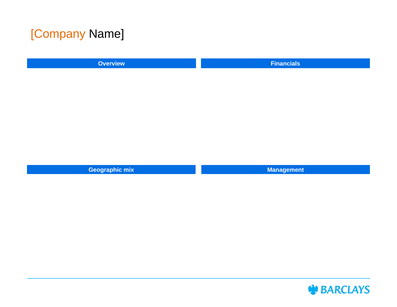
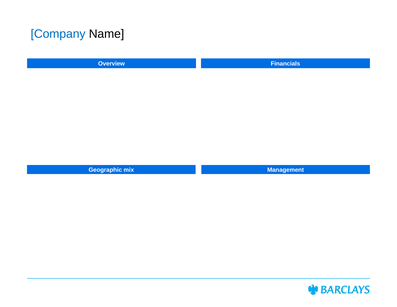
Company colour: orange -> blue (58, 34)
